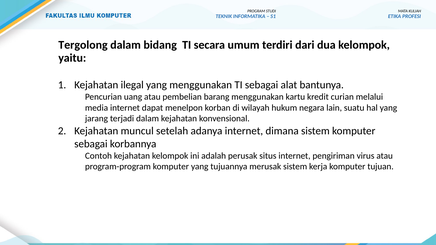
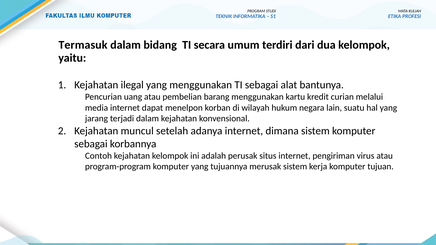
Tergolong: Tergolong -> Termasuk (83, 45)
